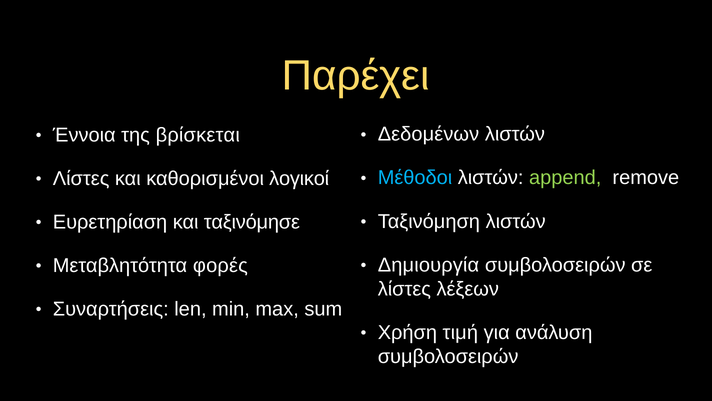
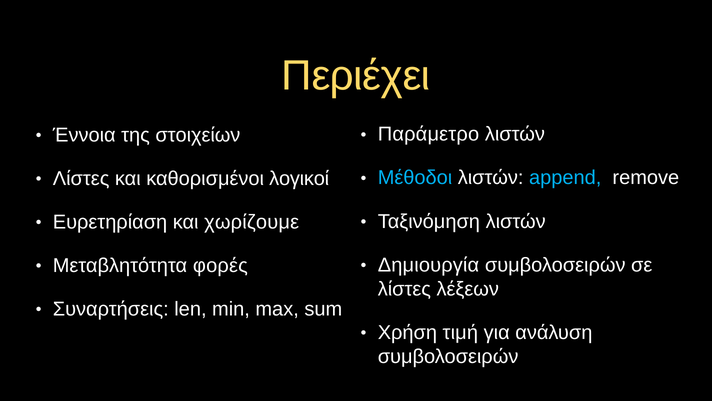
Παρέχει: Παρέχει -> Περιέχει (356, 76)
Δεδομένων: Δεδομένων -> Παράμετρο (428, 134)
βρίσκεται: βρίσκεται -> στοιχείων (198, 135)
append colour: light green -> light blue (565, 178)
ταξινόμησε: ταξινόμησε -> χωρίζουμε (252, 222)
